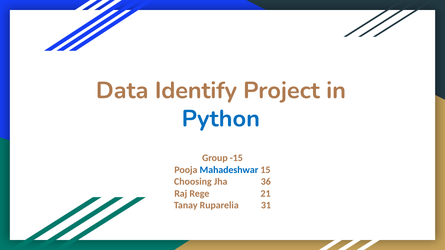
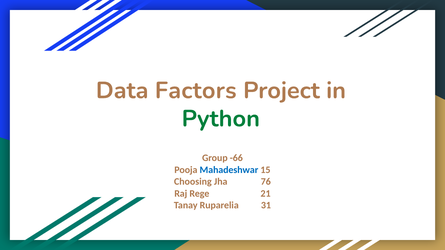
Identify: Identify -> Factors (196, 91)
Python colour: blue -> green (221, 119)
-15: -15 -> -66 (236, 158)
36: 36 -> 76 (266, 182)
